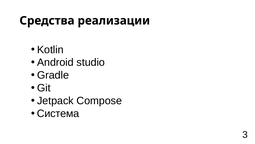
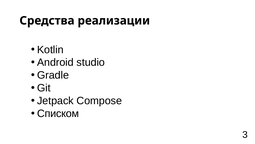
Система: Система -> Списком (58, 113)
